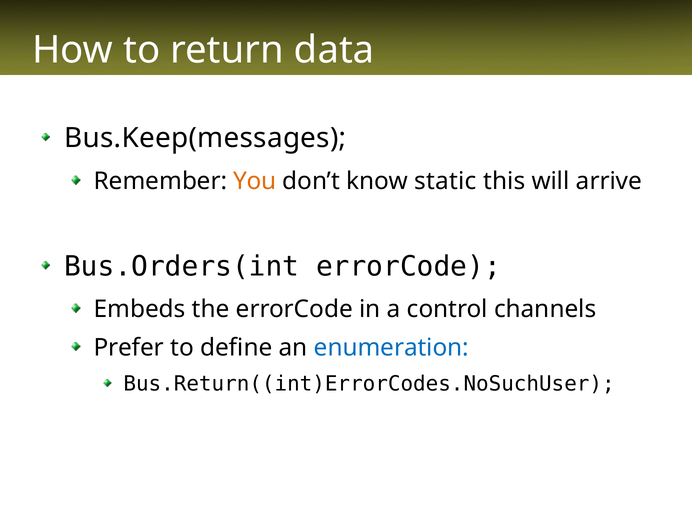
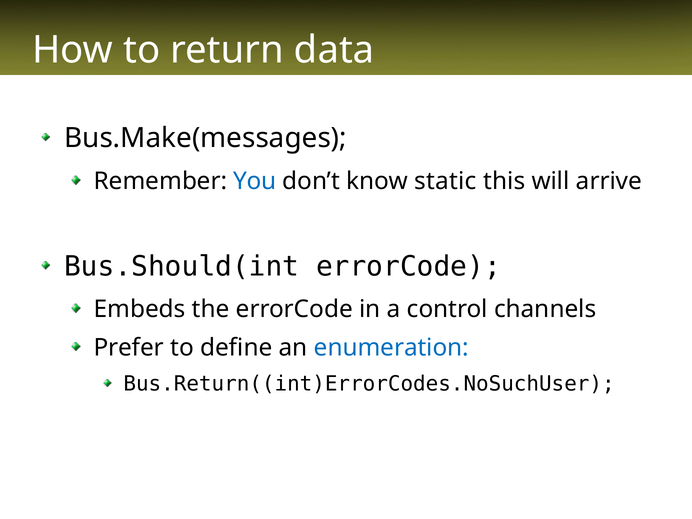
Bus.Keep(messages: Bus.Keep(messages -> Bus.Make(messages (205, 138)
You colour: orange -> blue (255, 181)
Bus.Orders(int: Bus.Orders(int -> Bus.Should(int (182, 266)
